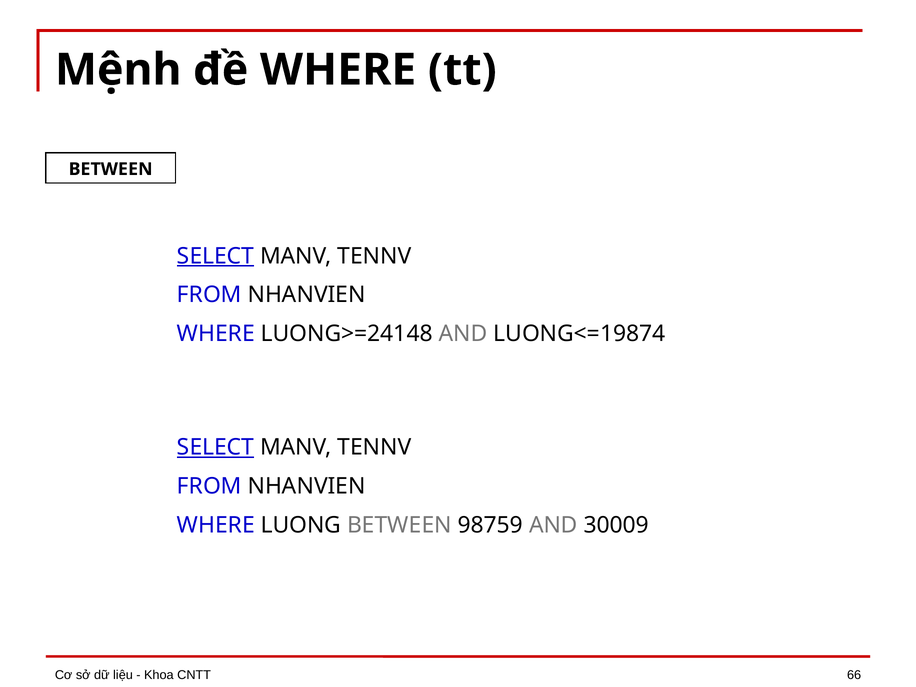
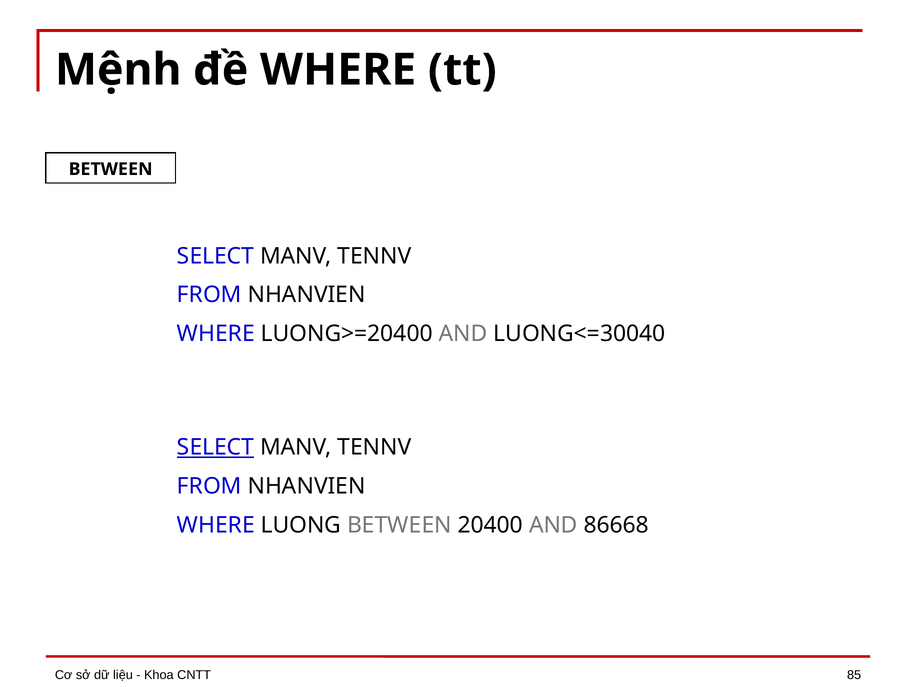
SELECT underline: present -> none (216, 256)
LUONG>=24148: LUONG>=24148 -> LUONG>=20400 (347, 334)
LUONG<=19874: LUONG<=19874 -> LUONG<=30040 (579, 334)
98759: 98759 -> 20400 (490, 525)
30009: 30009 -> 86668 (616, 525)
66: 66 -> 85 (854, 675)
